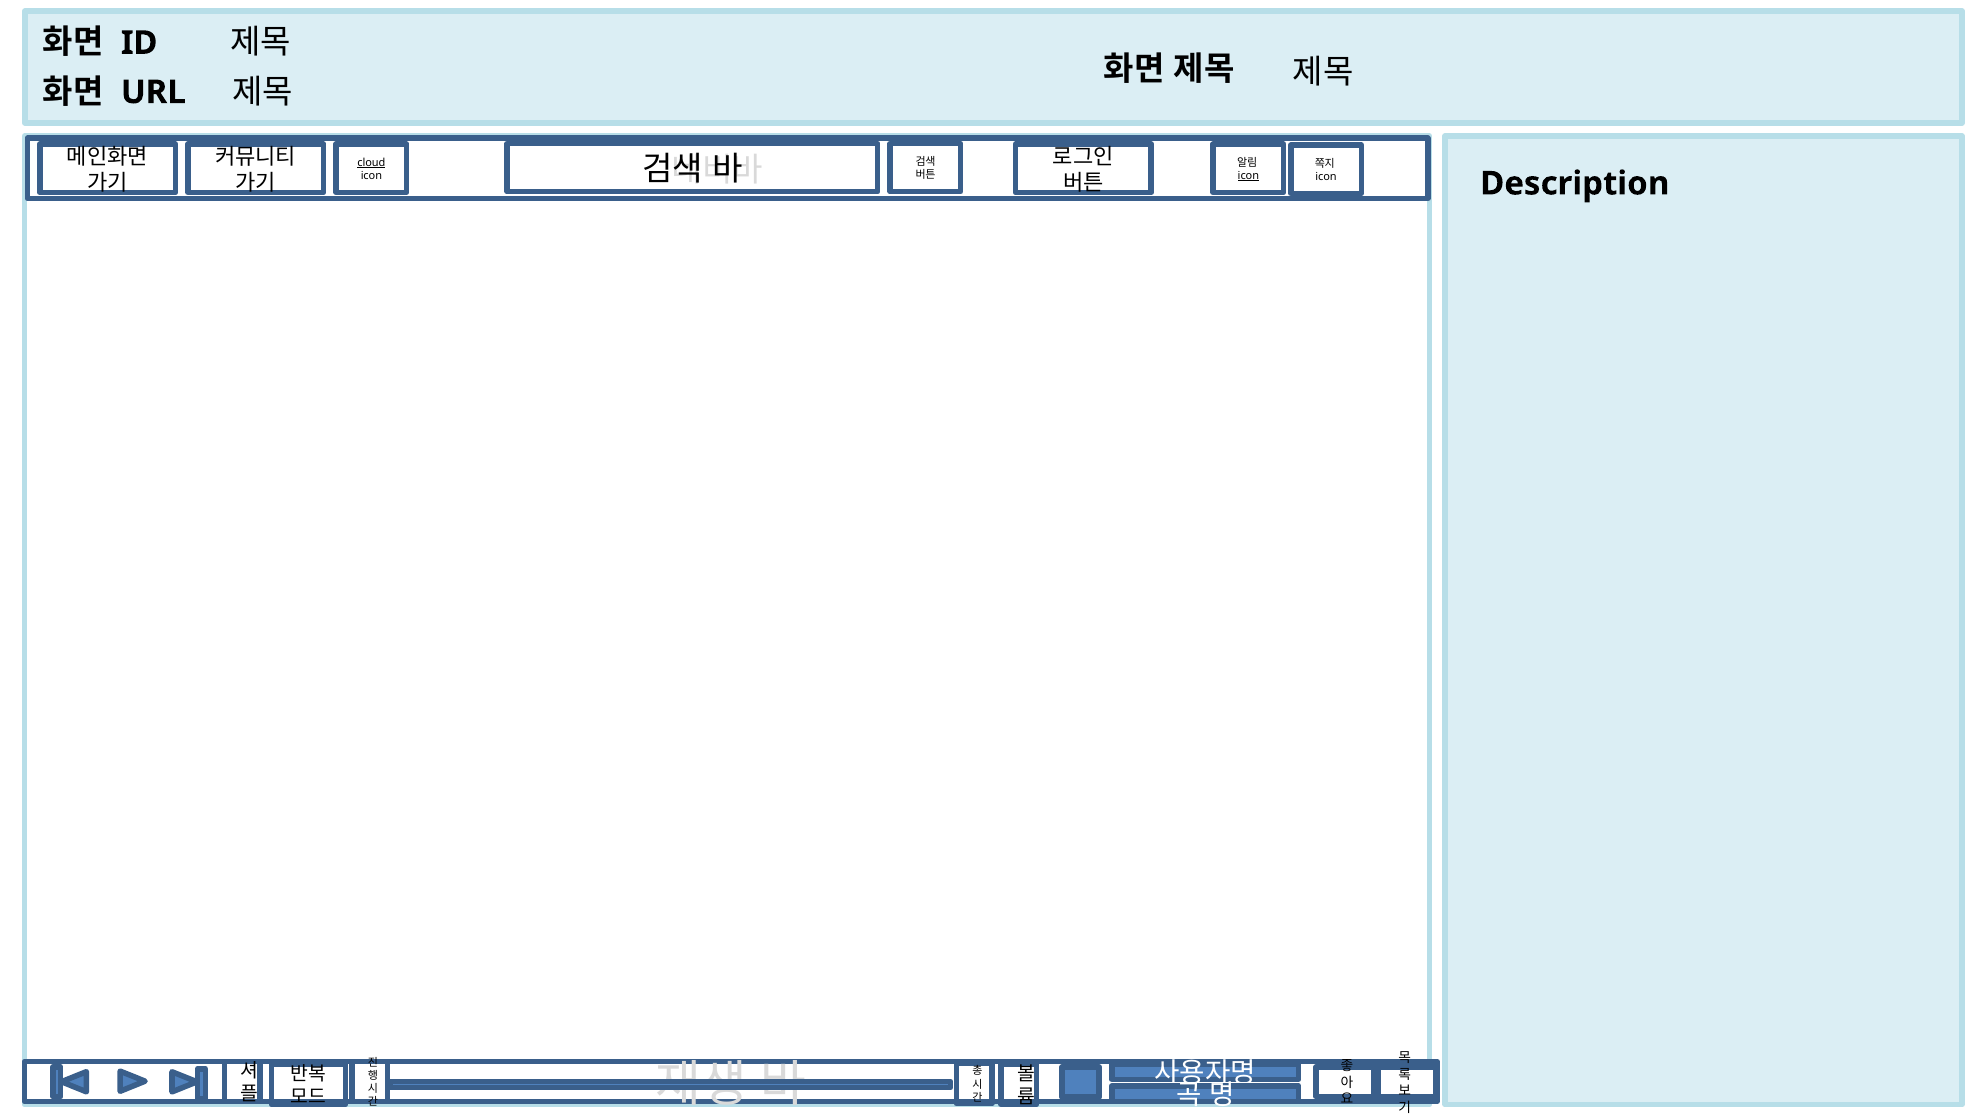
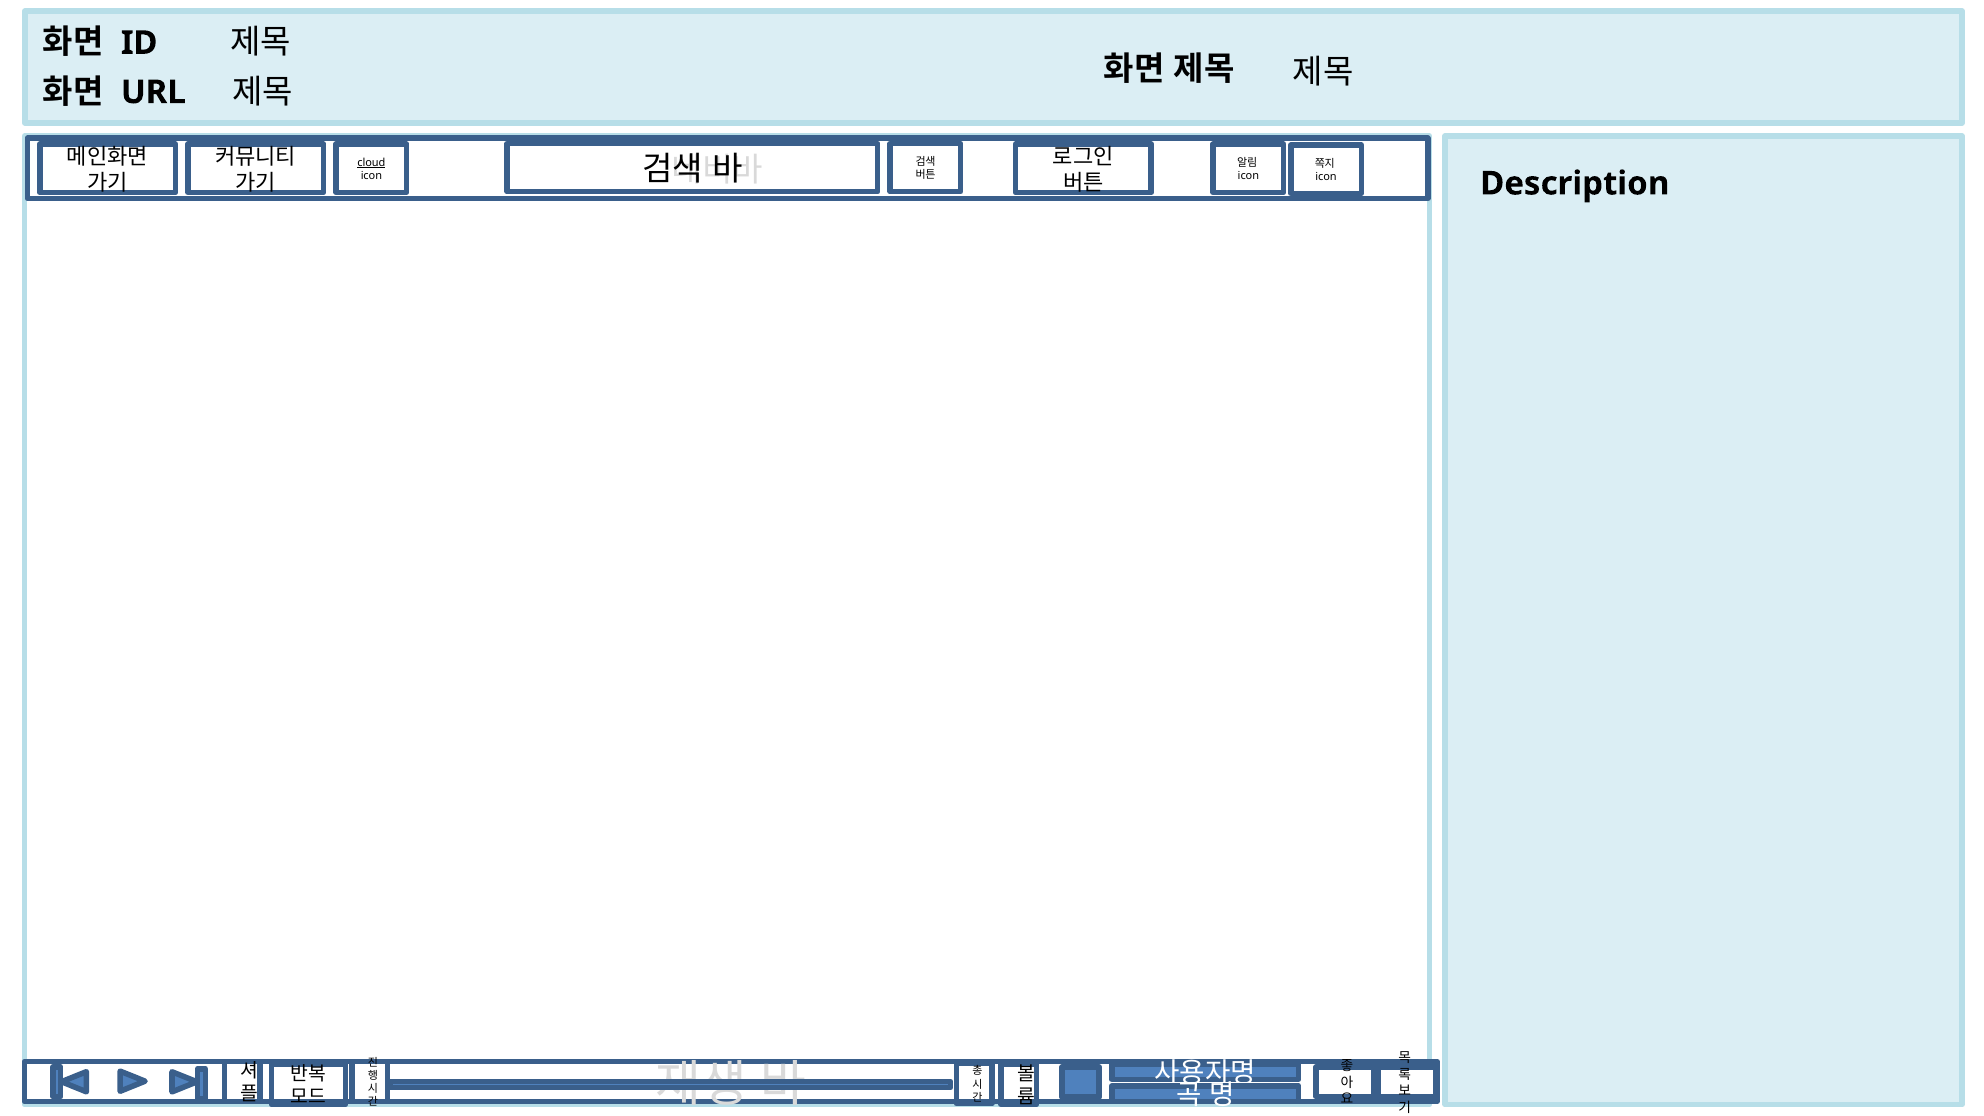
icon underline: present -> none (1248, 176)
